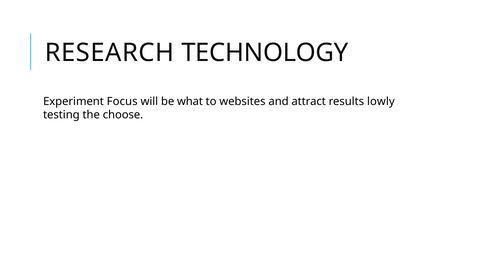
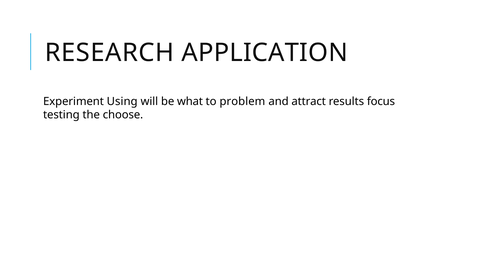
TECHNOLOGY: TECHNOLOGY -> APPLICATION (265, 53)
Focus: Focus -> Using (122, 101)
websites: websites -> problem (242, 101)
lowly: lowly -> focus (381, 101)
